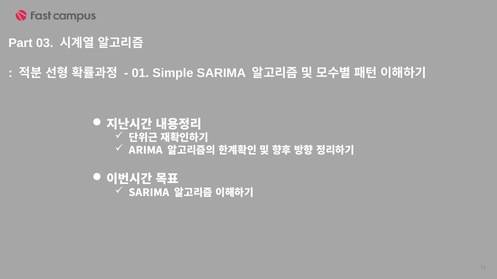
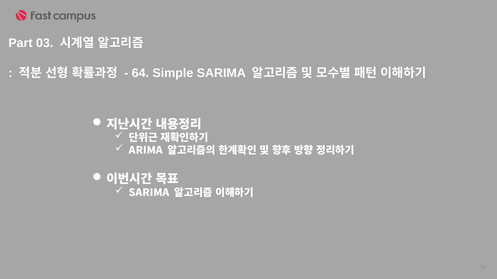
01: 01 -> 64 (140, 73)
